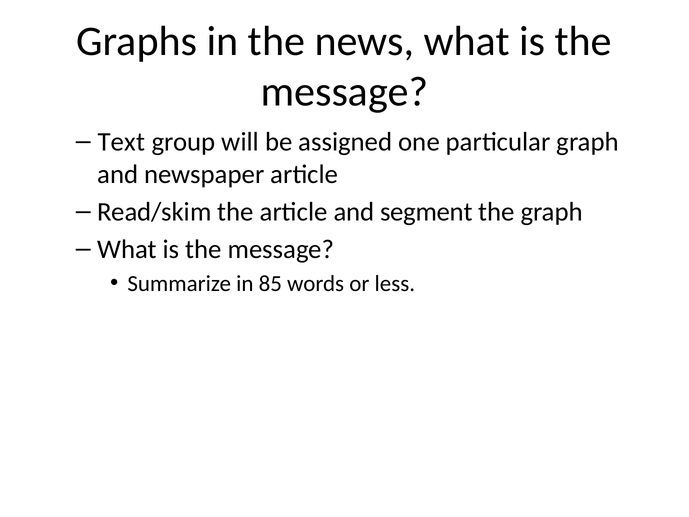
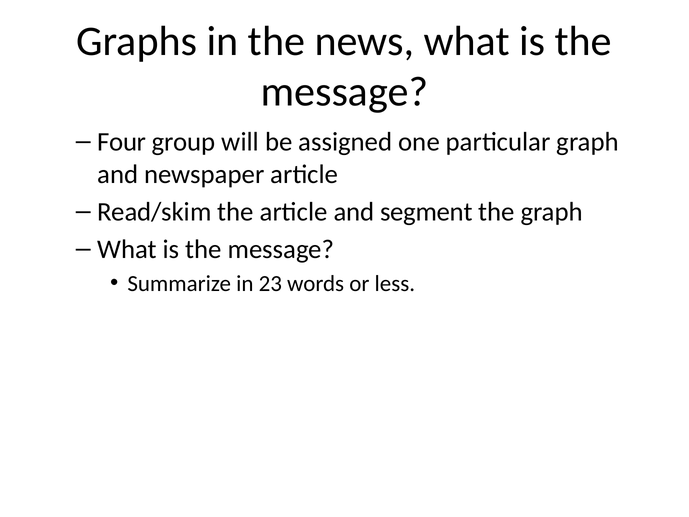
Text: Text -> Four (122, 142)
85: 85 -> 23 (270, 283)
